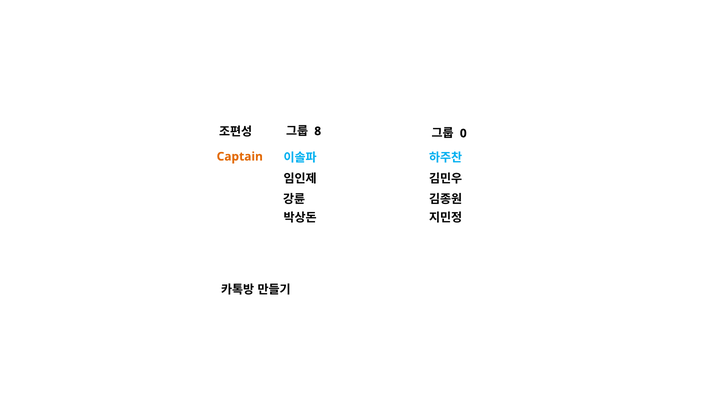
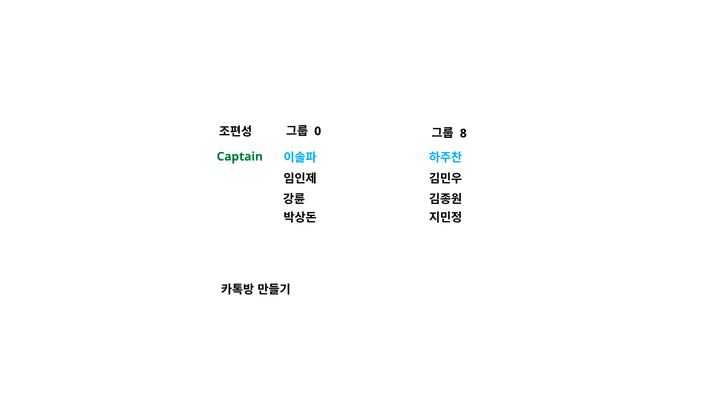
8: 8 -> 0 (318, 131)
0: 0 -> 8 (463, 133)
Captain colour: orange -> green (240, 157)
